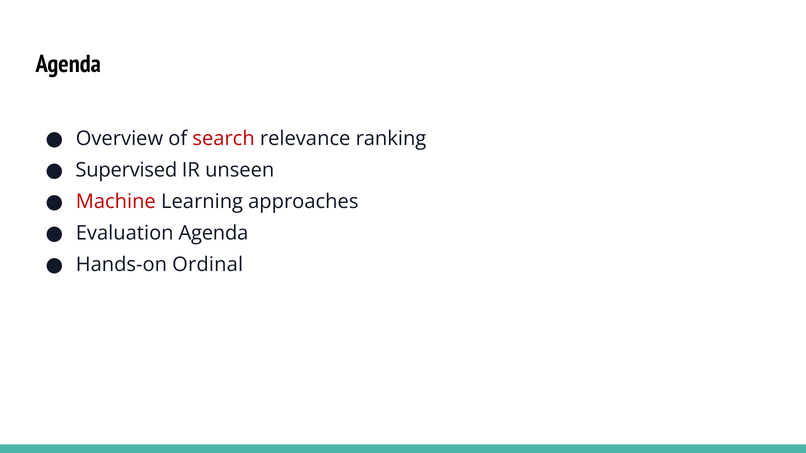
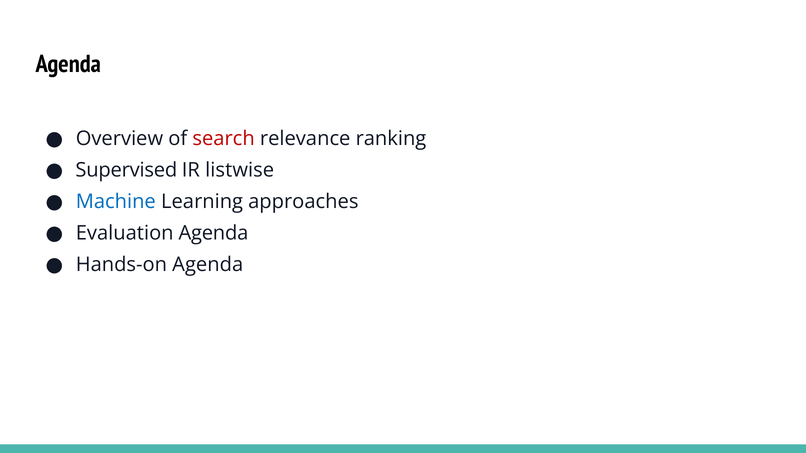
unseen: unseen -> listwise (240, 170)
Machine colour: red -> blue (116, 202)
Hands-on Ordinal: Ordinal -> Agenda (208, 265)
